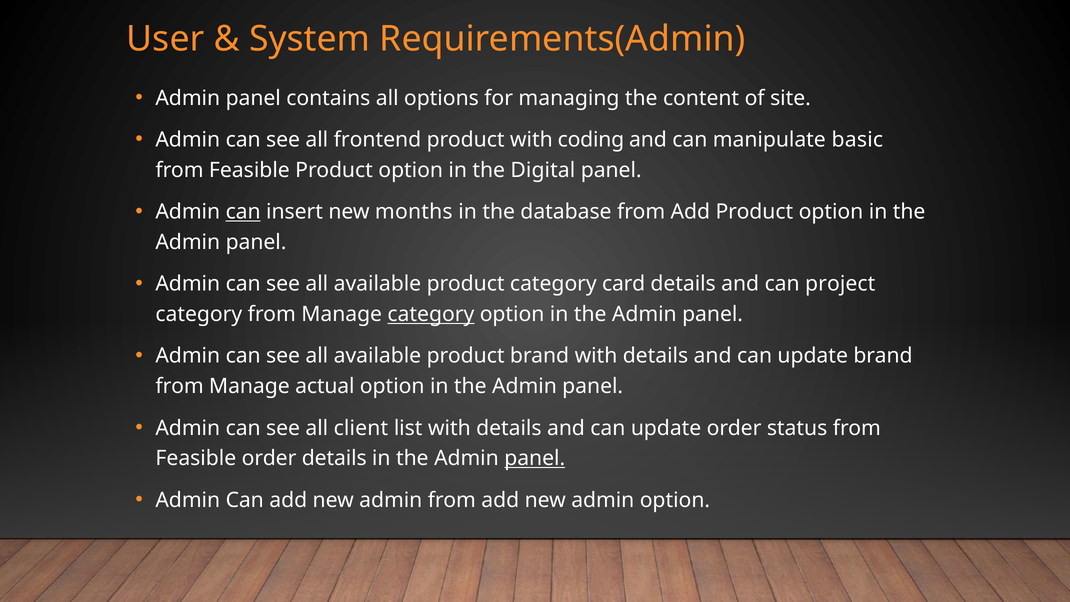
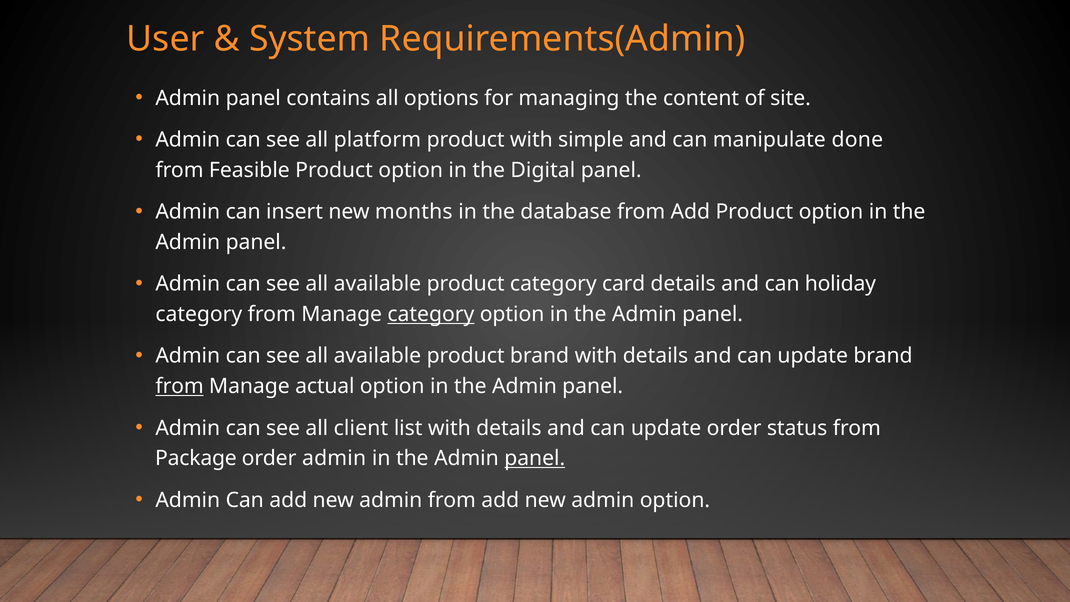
frontend: frontend -> platform (377, 140)
coding: coding -> simple (591, 140)
basic: basic -> done (857, 140)
can underline: present -> none (243, 212)
project: project -> holiday (840, 284)
from underline: none -> present (180, 386)
Feasible: Feasible -> Package (196, 458)
order details: details -> admin (334, 458)
